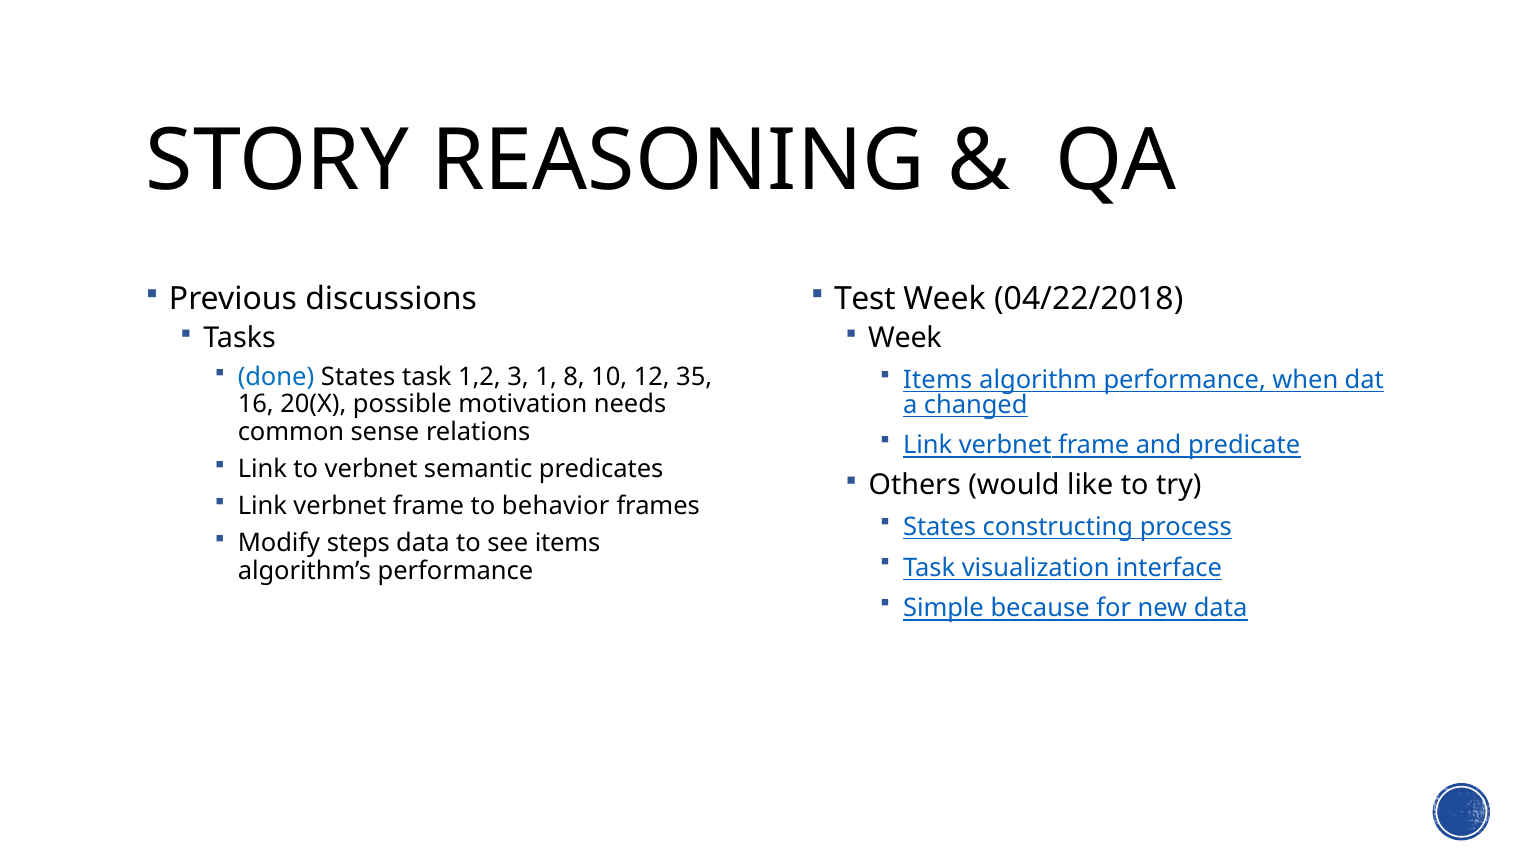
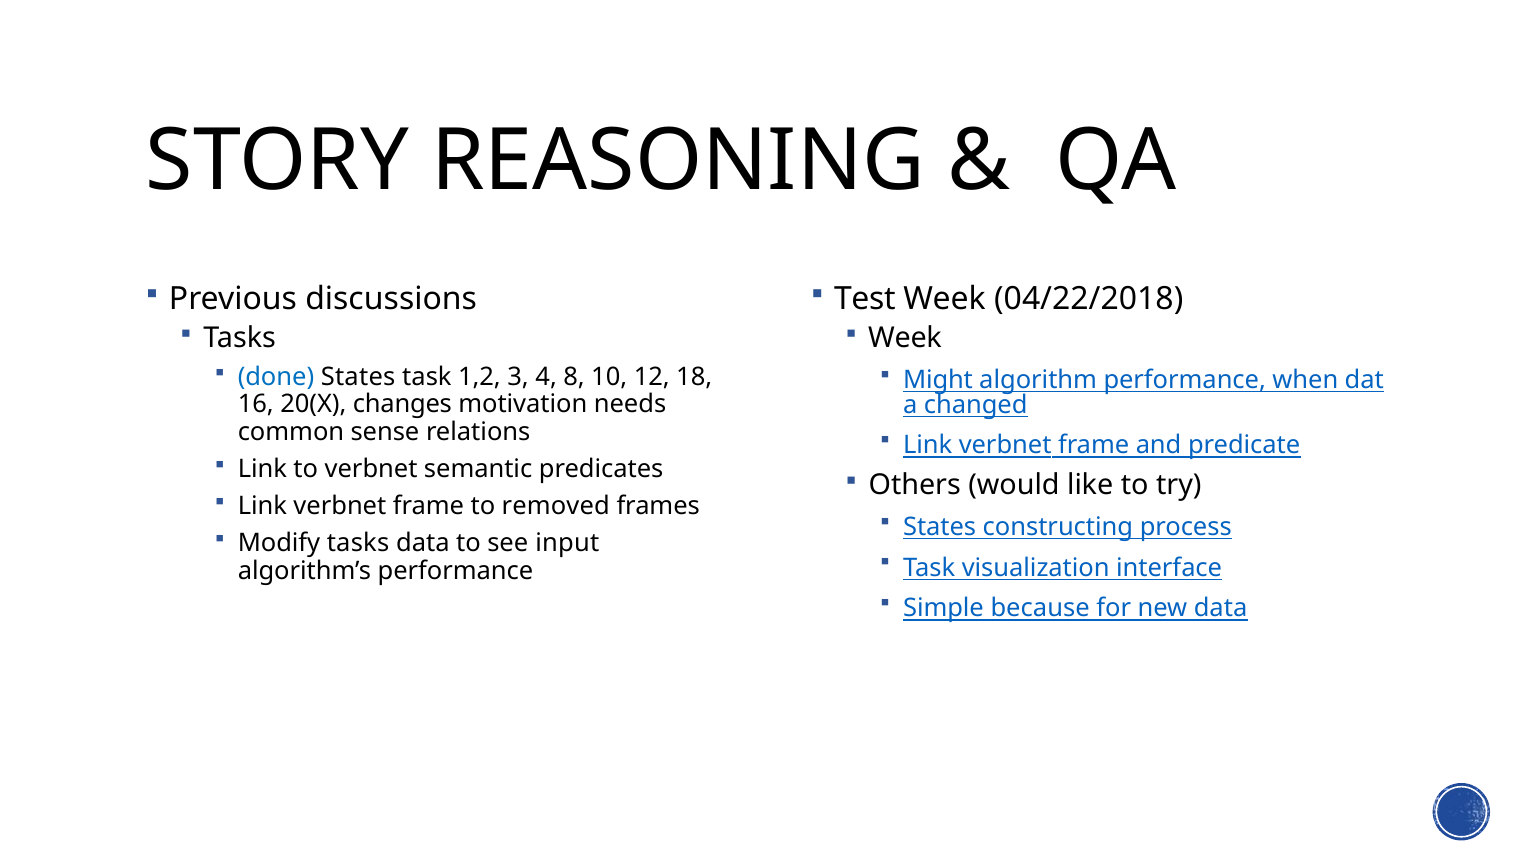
1: 1 -> 4 (546, 377)
35: 35 -> 18 (694, 377)
Items: Items -> Might (938, 380)
possible: possible -> changes (402, 404)
behavior: behavior -> removed (556, 506)
Modify steps: steps -> tasks (358, 543)
see items: items -> input (567, 543)
